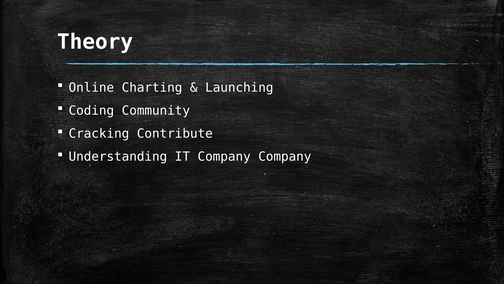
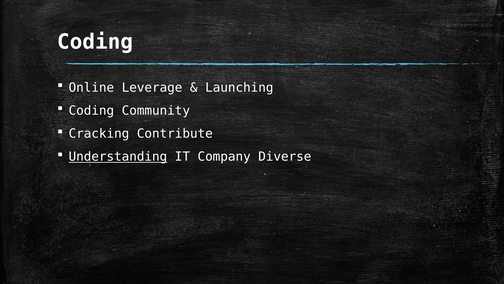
Theory: Theory -> Coding (95, 42)
Charting: Charting -> Leverage (152, 87)
Understanding underline: none -> present (118, 157)
Company Company: Company -> Diverse (285, 157)
